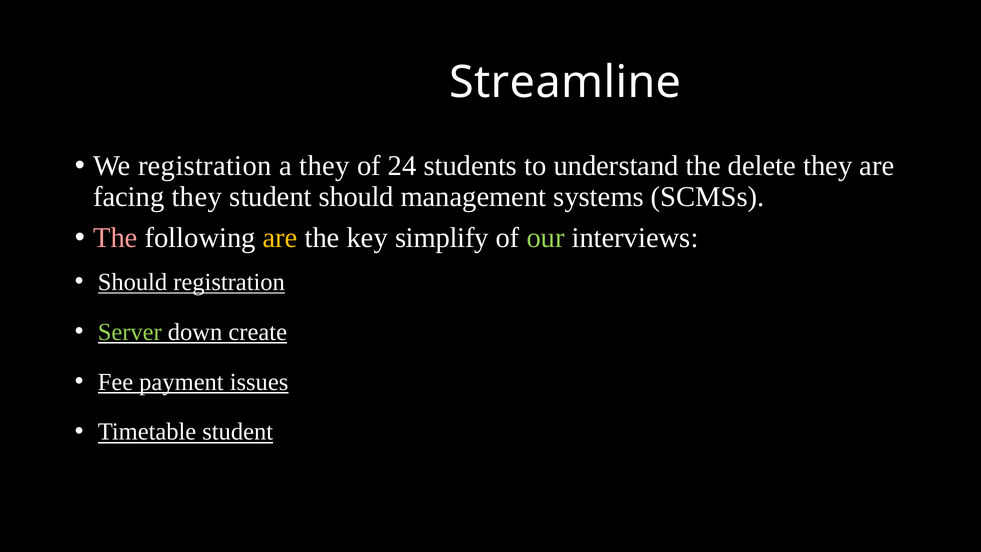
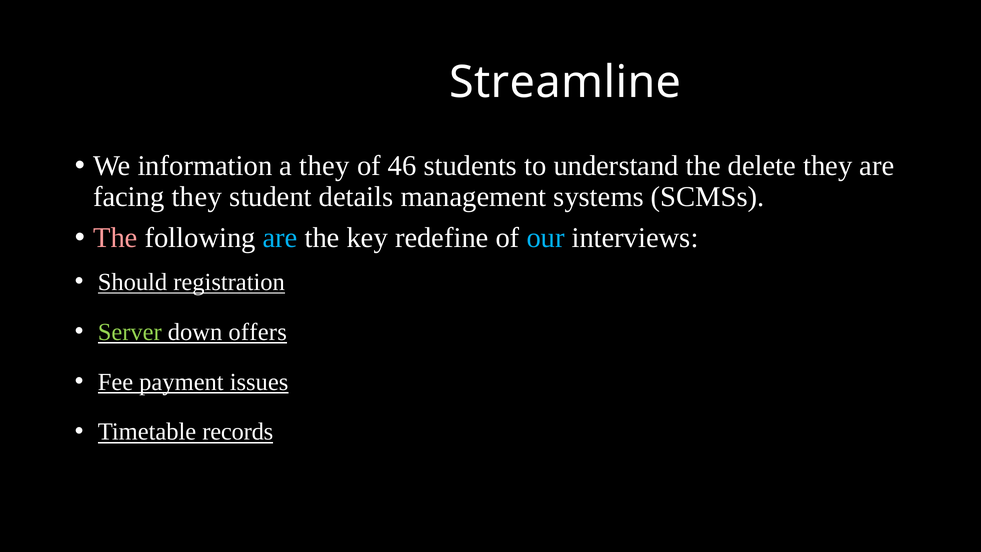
We registration: registration -> information (205, 166)
24: 24 -> 46 (402, 166)
student should: should -> details (356, 197)
are colour: yellow -> light blue (280, 238)
simplify: simplify -> redefine (442, 238)
our colour: light green -> light blue (546, 238)
create: create -> offers (258, 332)
Timetable student: student -> records (238, 432)
